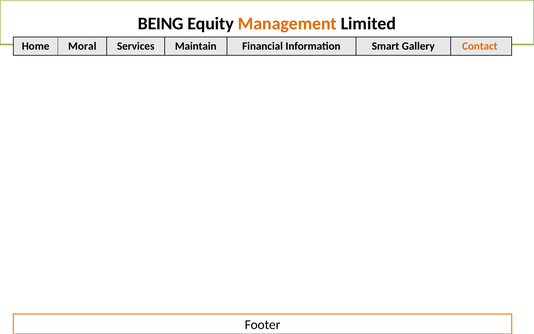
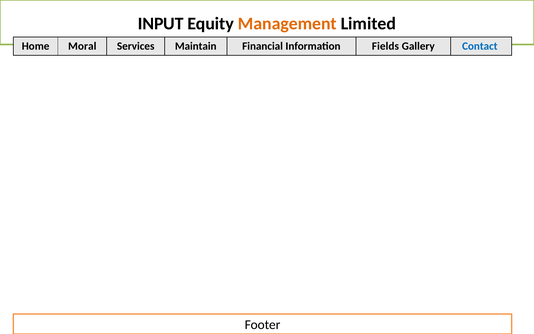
BEING: BEING -> INPUT (161, 23)
Smart: Smart -> Fields (385, 46)
Contact colour: orange -> blue (480, 46)
